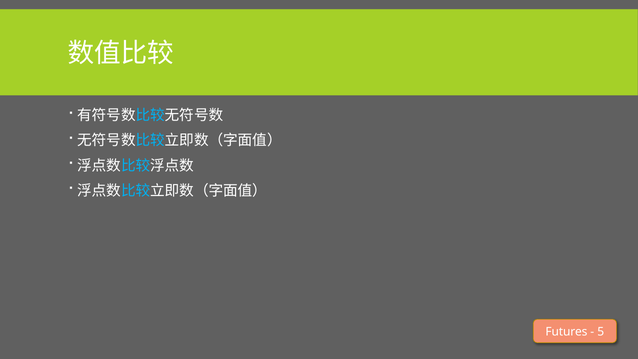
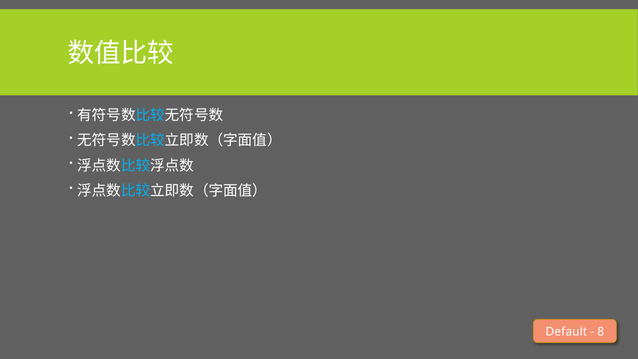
Futures: Futures -> Default (566, 332)
5: 5 -> 8 (601, 332)
